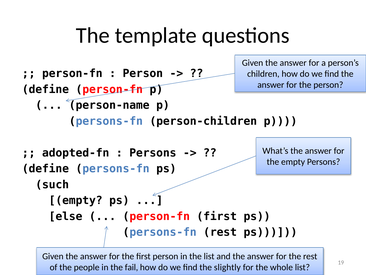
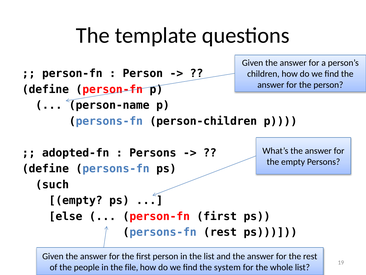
fail: fail -> file (131, 267)
slightly: slightly -> system (227, 267)
